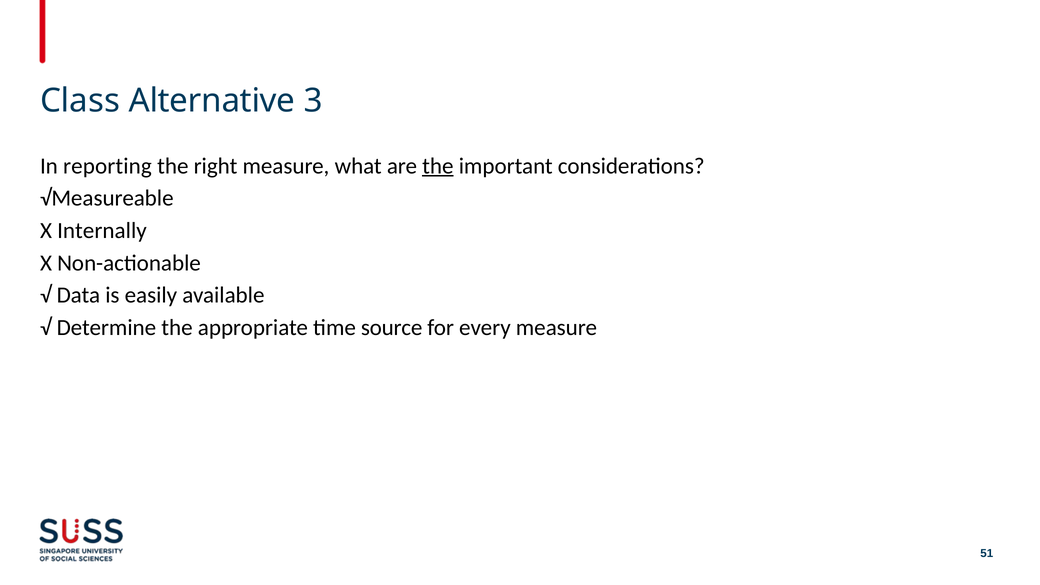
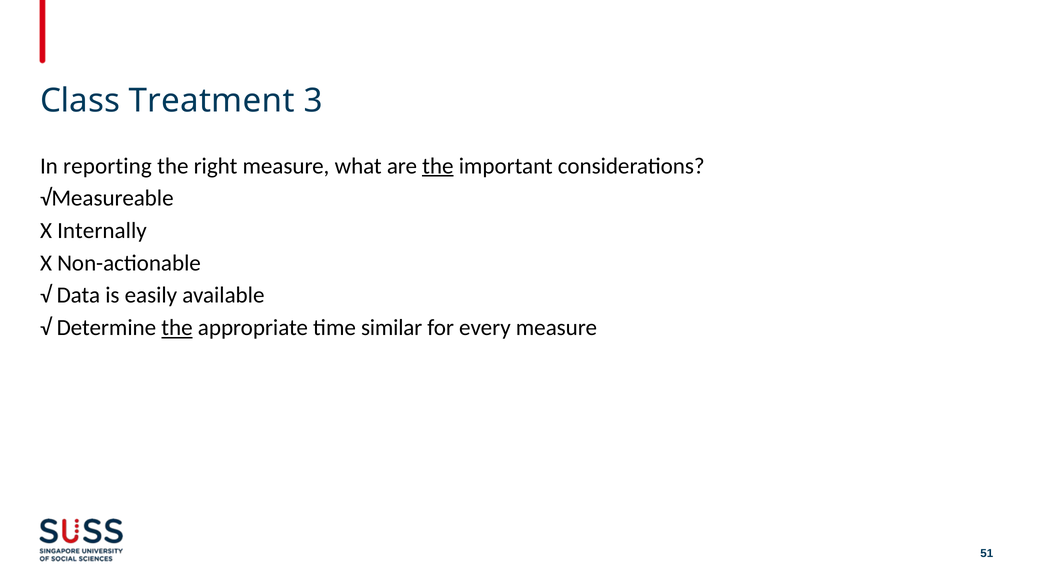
Alternative: Alternative -> Treatment (212, 101)
the underline: none -> present (177, 328)
source: source -> similar (392, 328)
